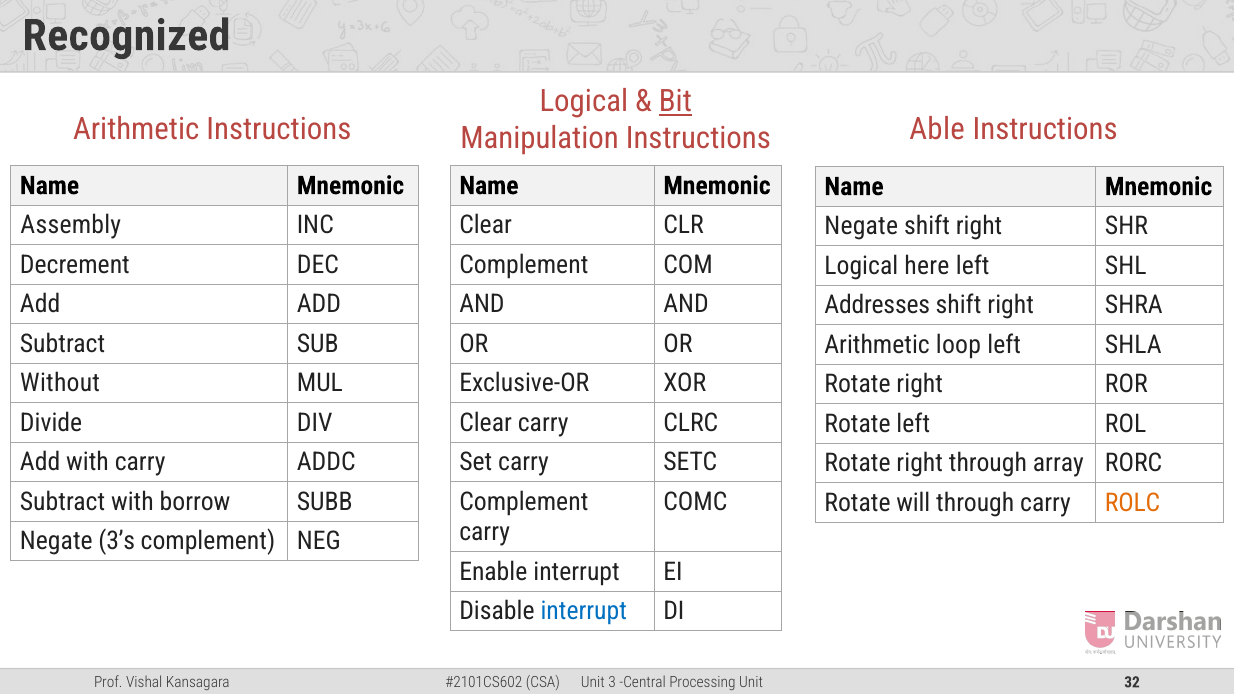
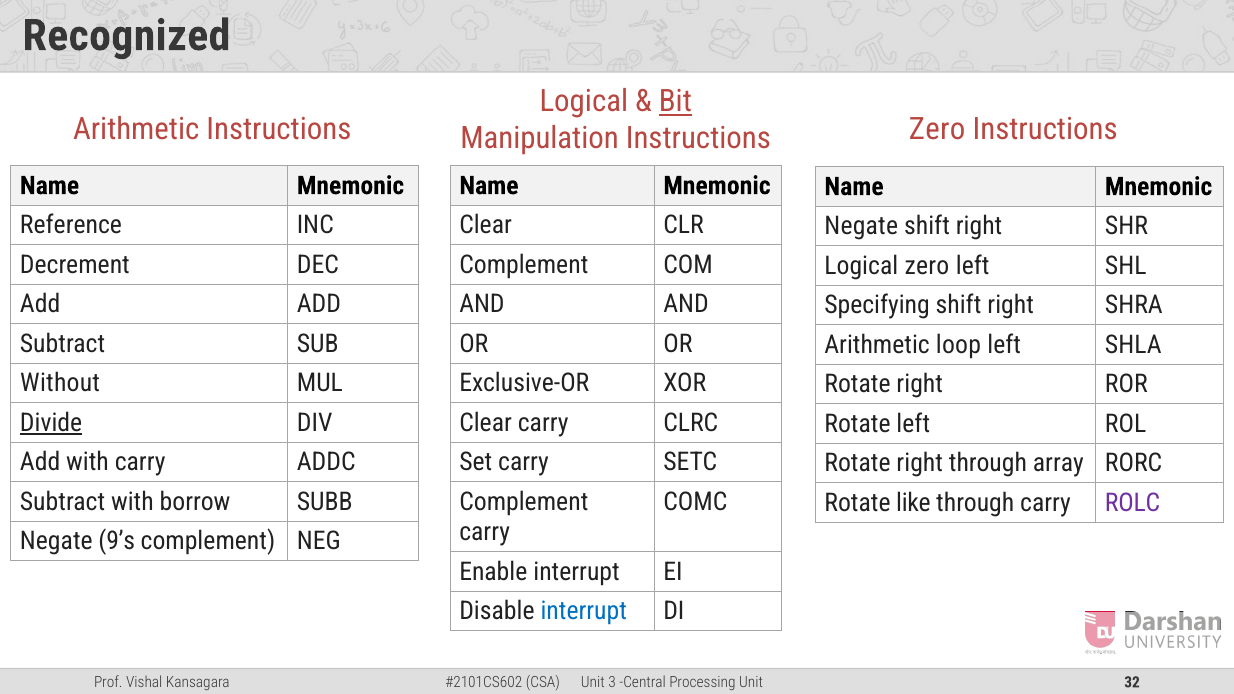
Instructions Able: Able -> Zero (937, 129)
Assembly: Assembly -> Reference (71, 225)
Logical here: here -> zero (927, 266)
Addresses: Addresses -> Specifying (877, 305)
Divide underline: none -> present (51, 423)
will: will -> like (913, 503)
ROLC colour: orange -> purple (1133, 503)
3’s: 3’s -> 9’s (117, 541)
